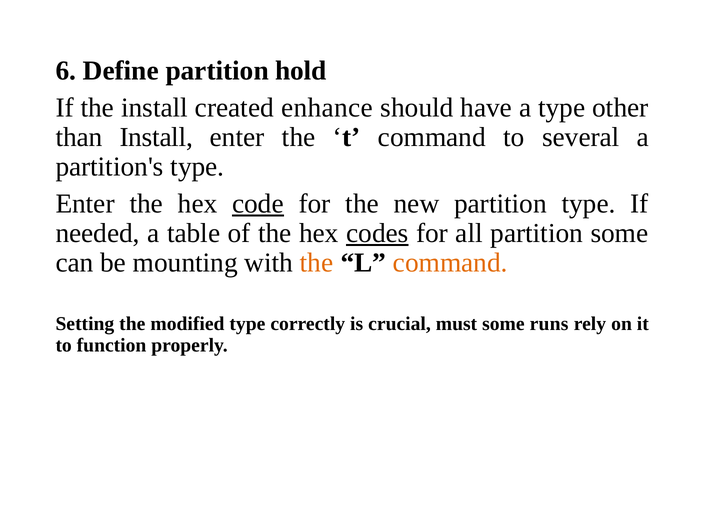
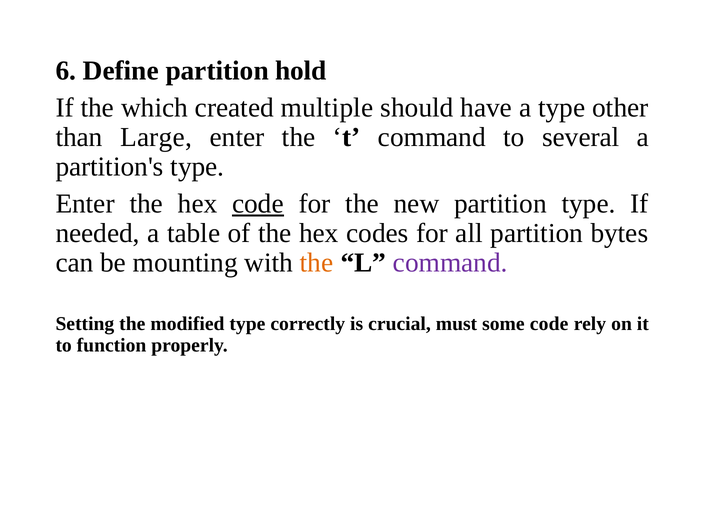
the install: install -> which (155, 108)
enhance: enhance -> multiple (327, 108)
than Install: Install -> Large (156, 137)
codes underline: present -> none (377, 234)
partition some: some -> bytes (619, 234)
command colour: orange -> purple (450, 263)
some runs: runs -> code (549, 324)
